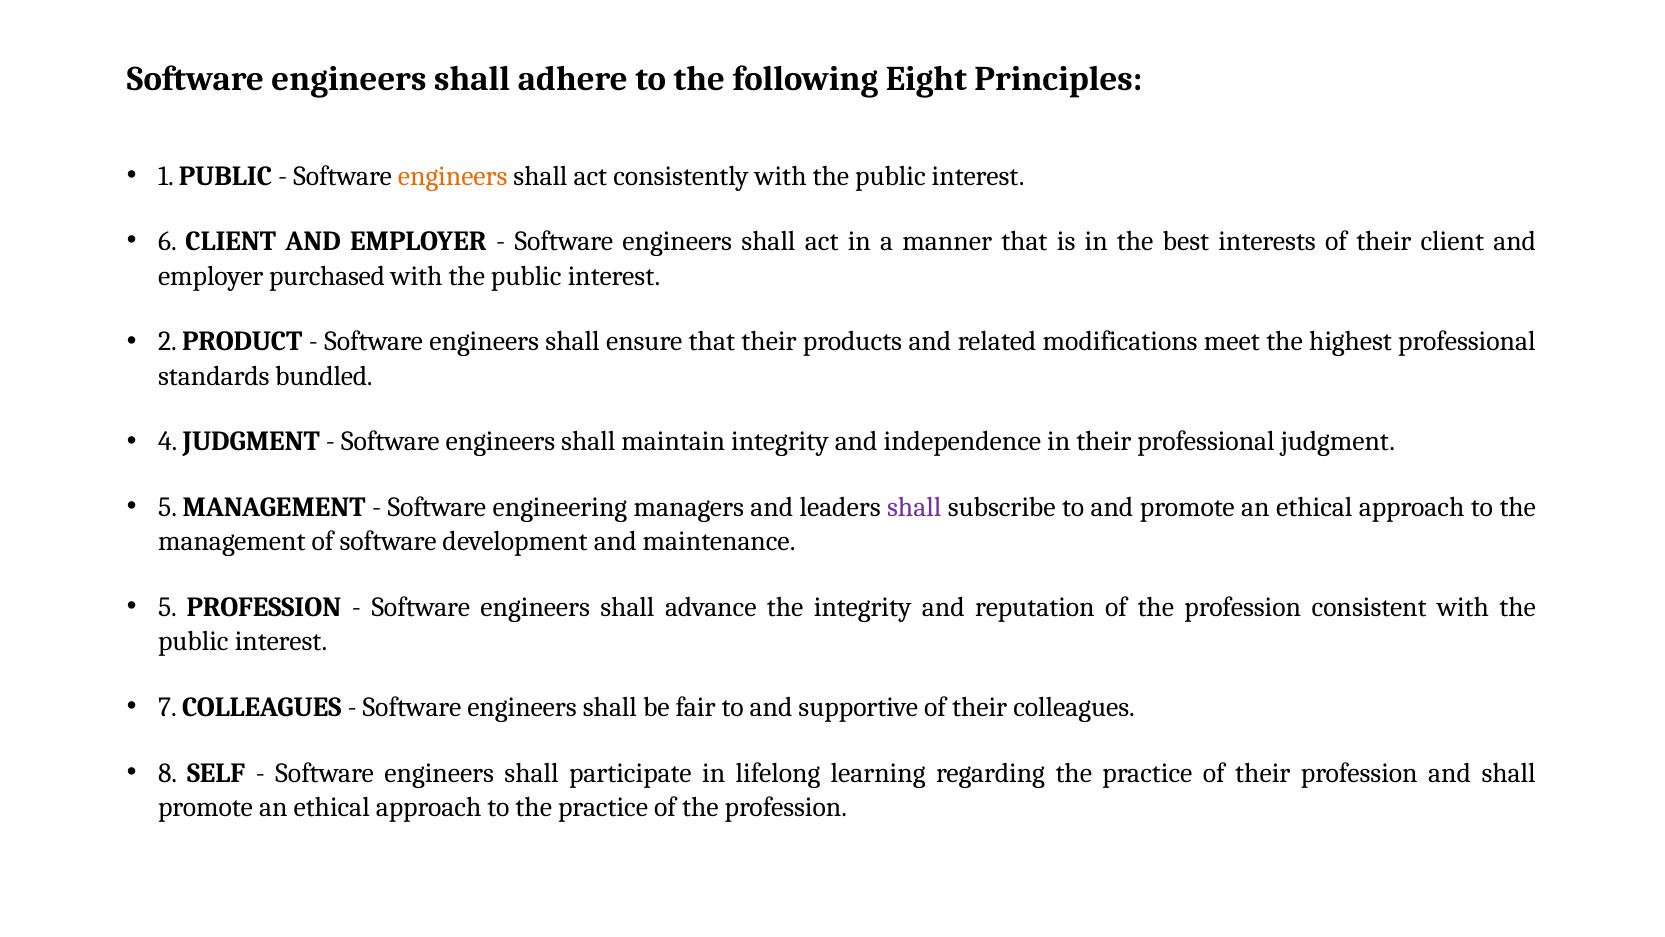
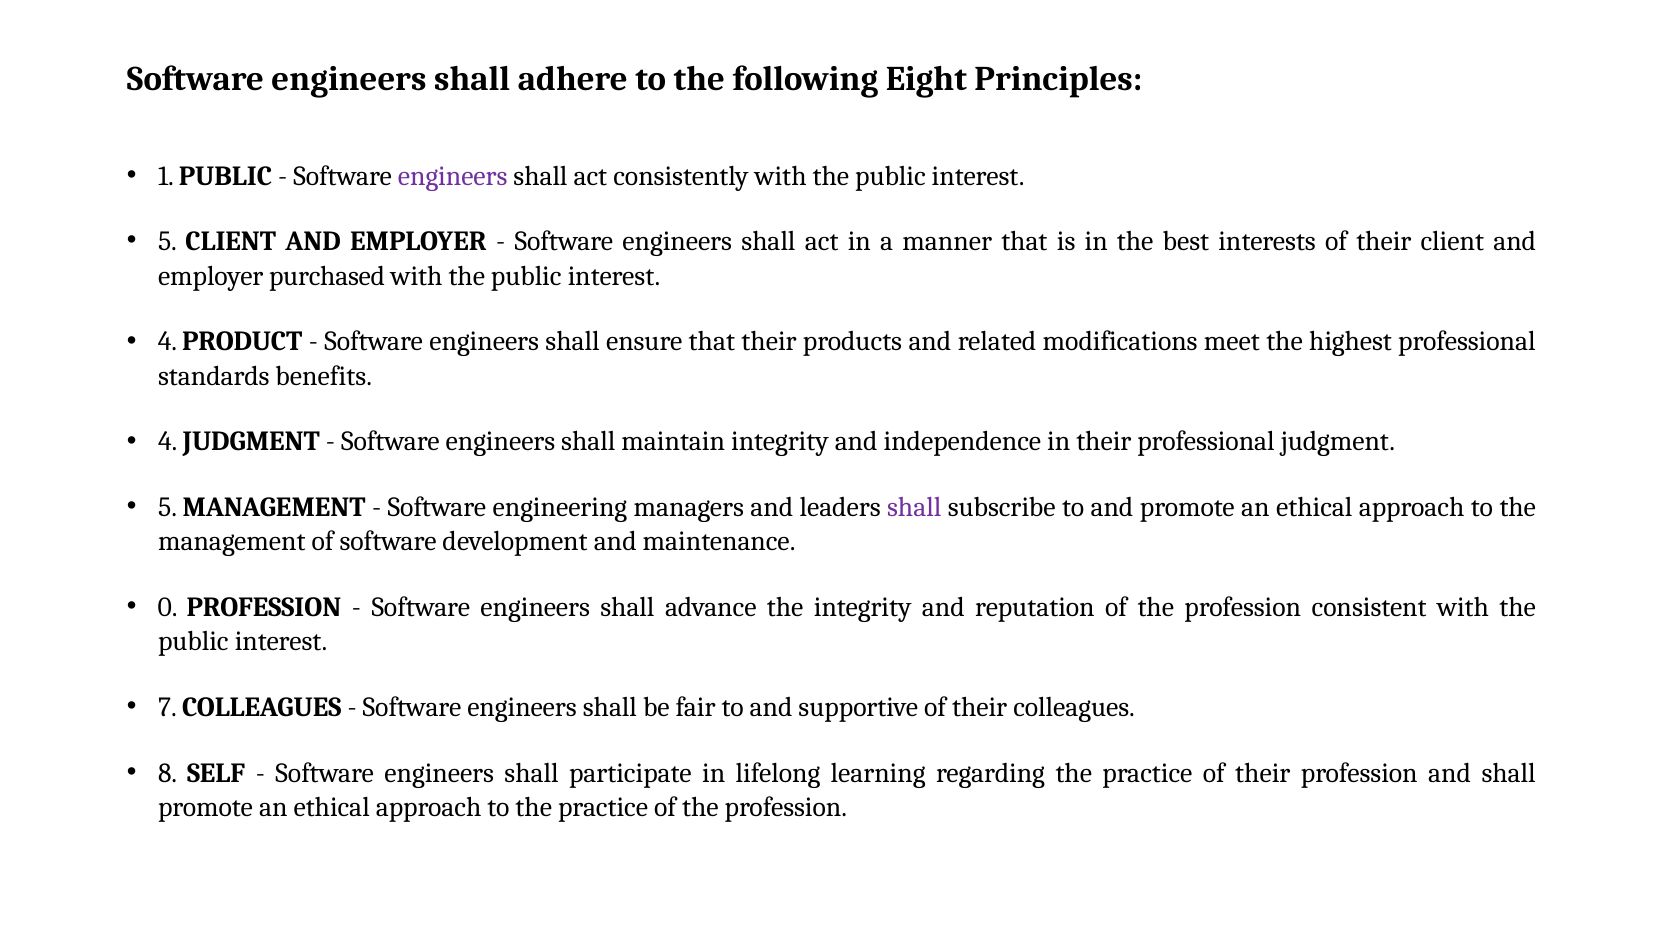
engineers colour: orange -> purple (453, 176)
6: 6 -> 5 (168, 241)
2: 2 -> 4 (167, 341)
bundled: bundled -> benefits (324, 376)
5: 5 -> 0 (168, 607)
